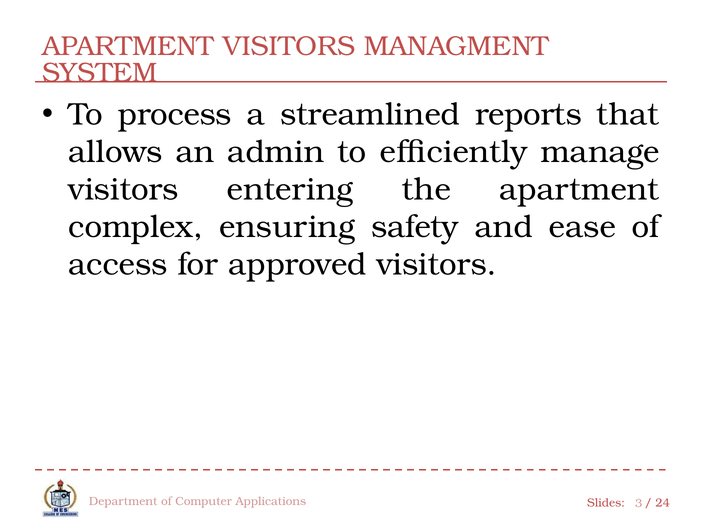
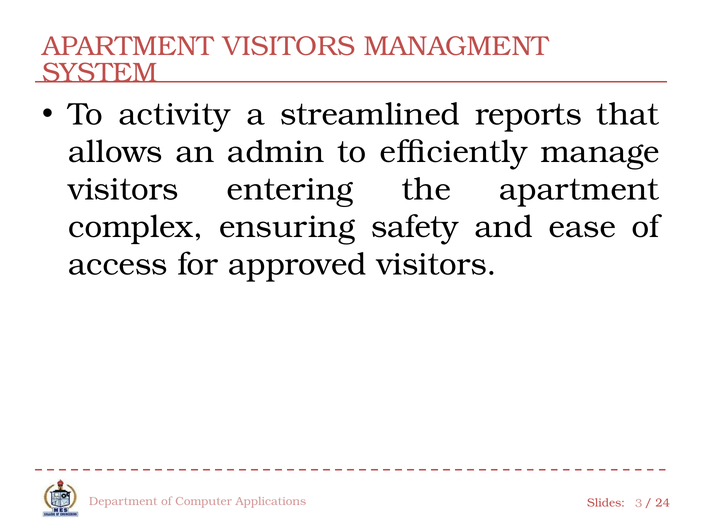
process: process -> activity (175, 115)
